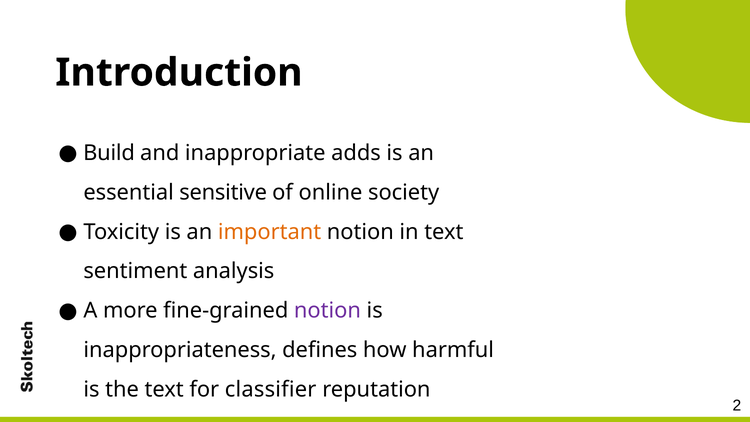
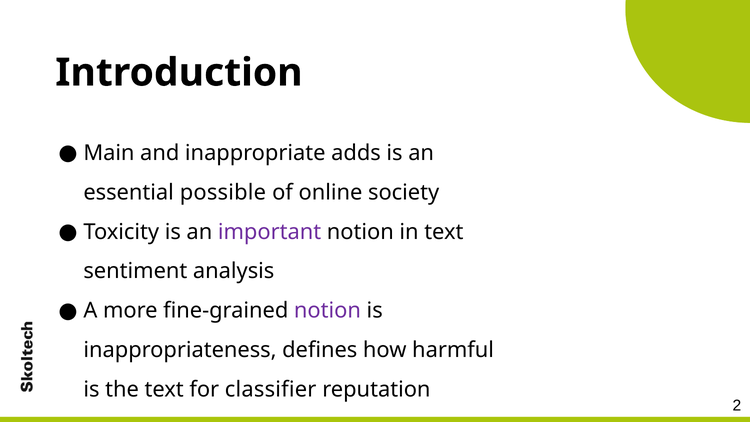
Build: Build -> Main (109, 153)
sensitive: sensitive -> possible (223, 192)
important colour: orange -> purple (270, 232)
